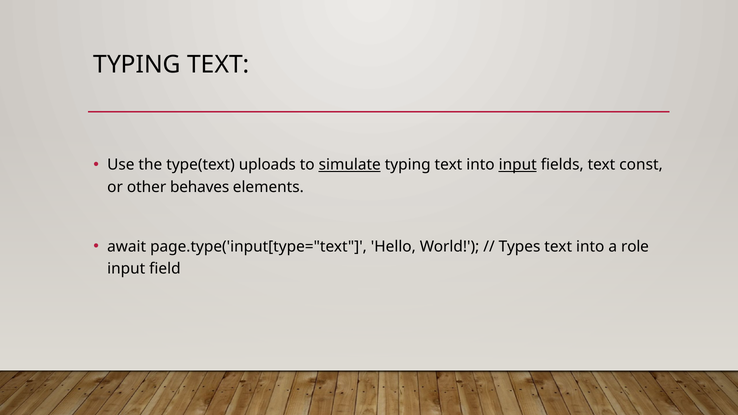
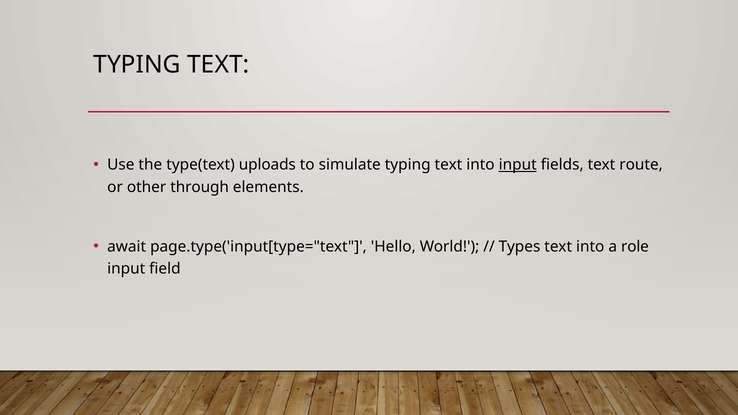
simulate underline: present -> none (350, 165)
const: const -> route (641, 165)
behaves: behaves -> through (200, 187)
